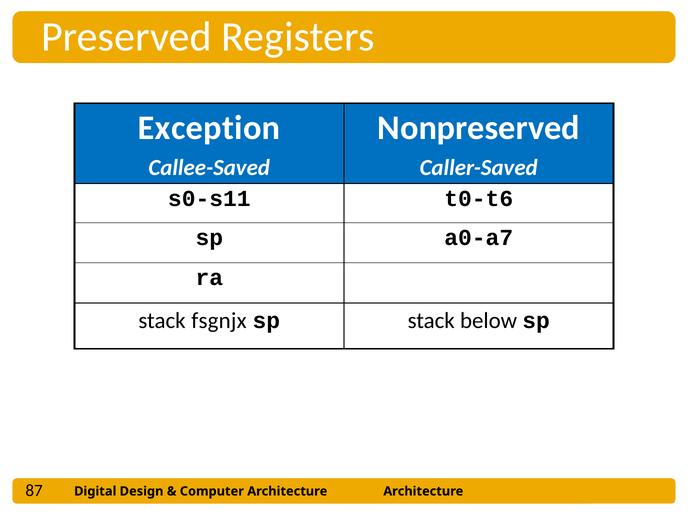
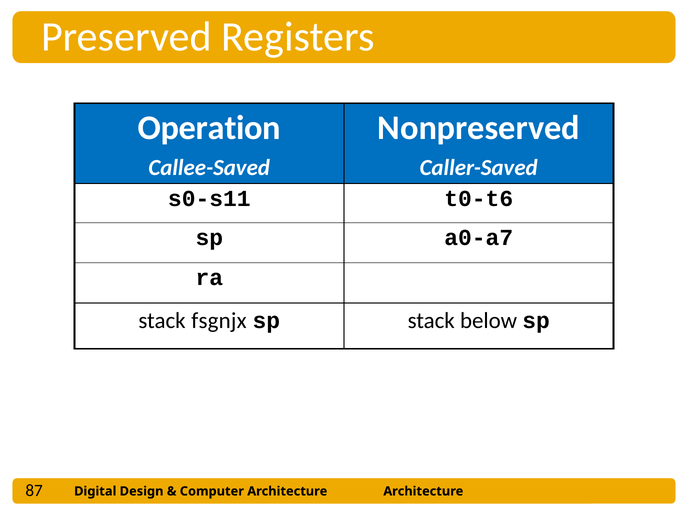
Exception: Exception -> Operation (209, 128)
